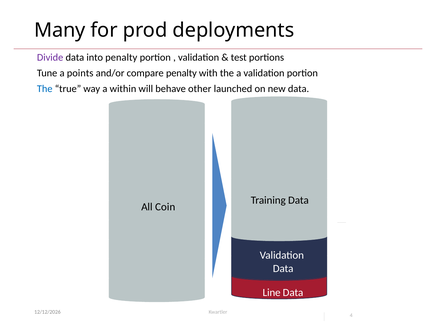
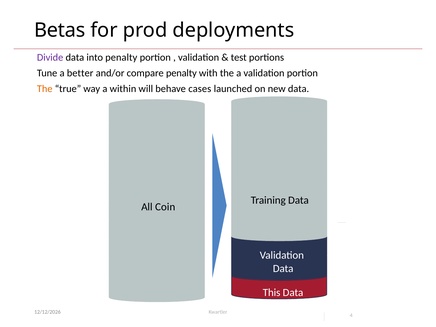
Many: Many -> Betas (60, 30)
points: points -> better (80, 73)
The colour: blue -> orange (45, 89)
other: other -> cases (200, 89)
Line: Line -> This (272, 292)
